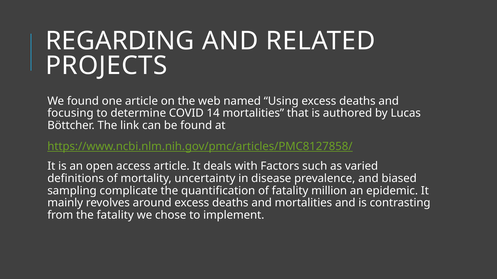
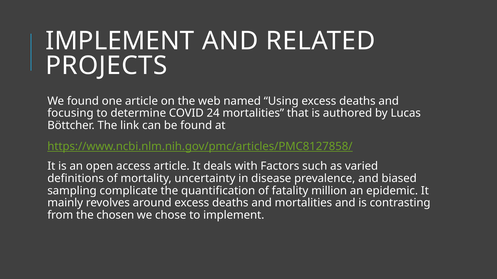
REGARDING: REGARDING -> IMPLEMENT (120, 41)
14: 14 -> 24 (213, 113)
the fatality: fatality -> chosen (115, 216)
